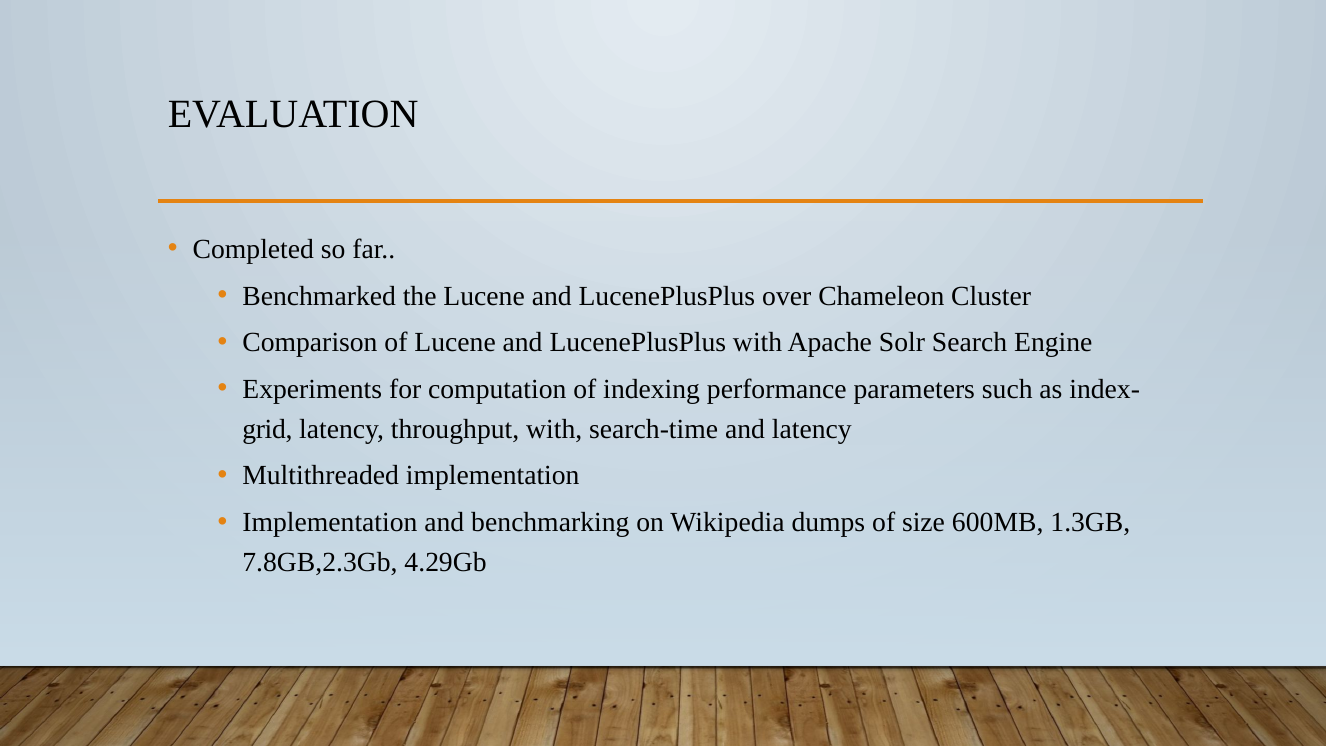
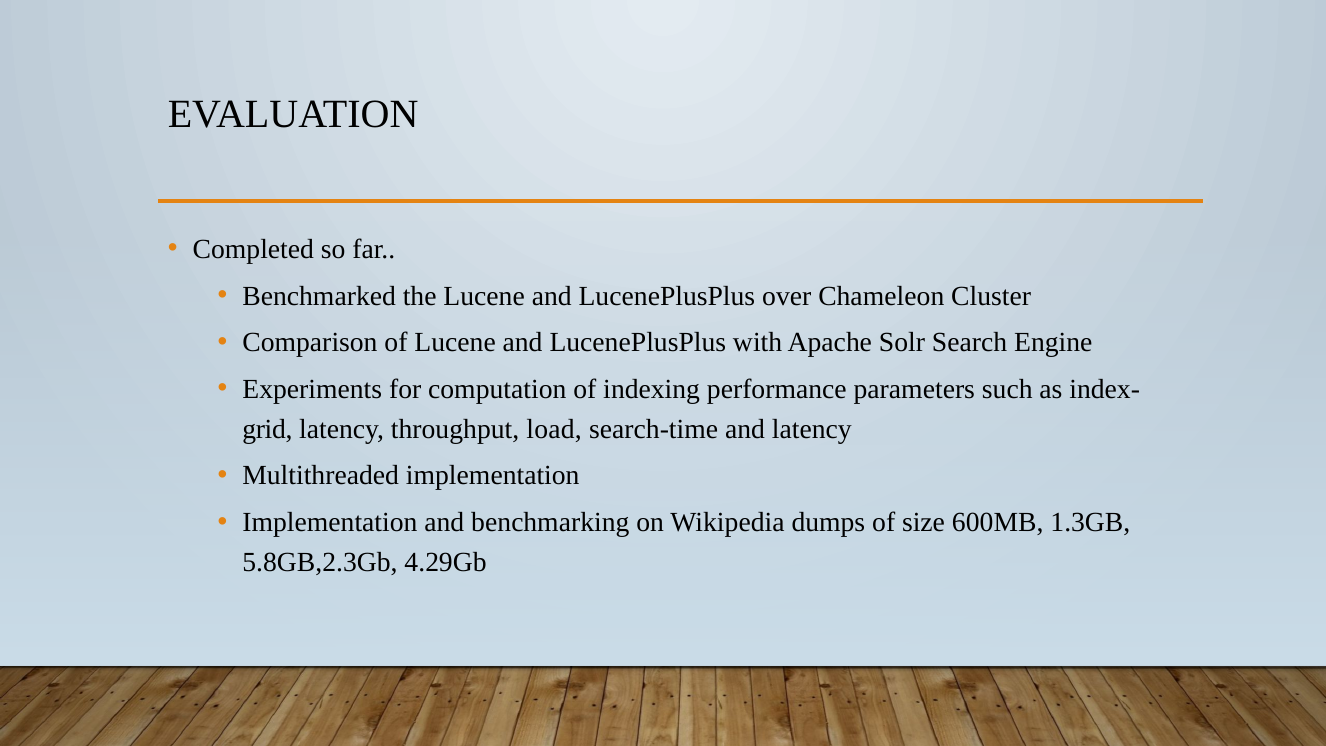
throughput with: with -> load (554, 429)
7.8GB,2.3Gb: 7.8GB,2.3Gb -> 5.8GB,2.3Gb (320, 562)
